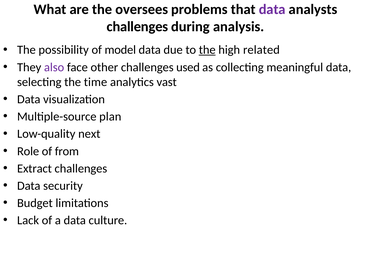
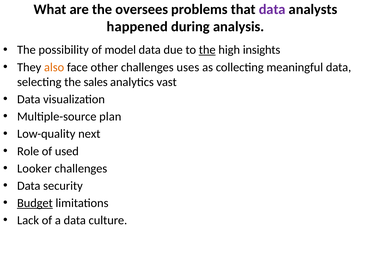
challenges: challenges -> happened (137, 27)
related: related -> insights (262, 50)
also colour: purple -> orange (54, 67)
used: used -> uses (188, 67)
time: time -> sales (96, 82)
from: from -> used (67, 151)
Extract: Extract -> Looker (34, 169)
Budget underline: none -> present (35, 203)
